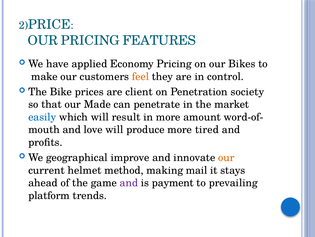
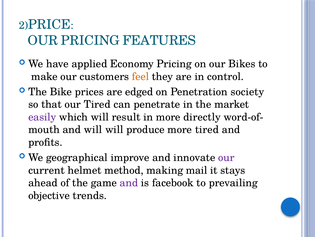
client: client -> edged (139, 92)
our Made: Made -> Tired (97, 104)
easily colour: blue -> purple (42, 117)
amount: amount -> directly (202, 117)
and love: love -> will (93, 129)
our colour: orange -> purple (226, 157)
payment: payment -> facebook (173, 182)
platform: platform -> objective (49, 195)
